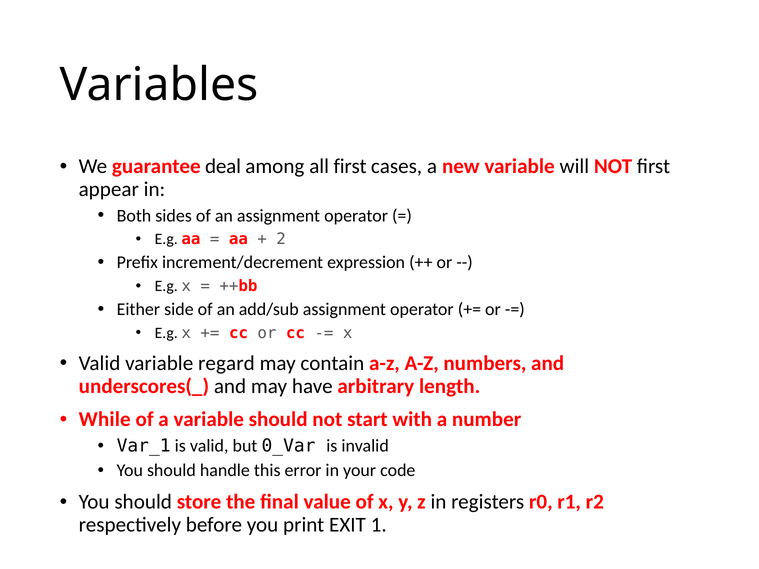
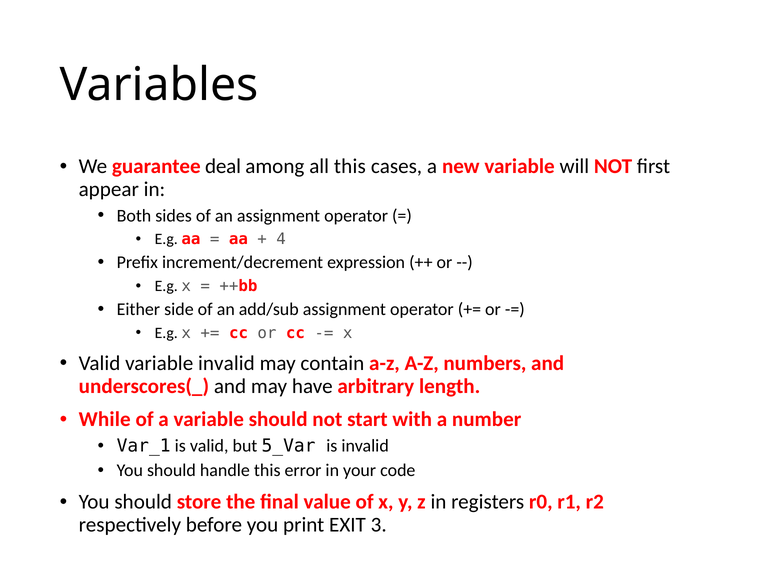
all first: first -> this (350, 167)
2: 2 -> 4 (281, 239)
variable regard: regard -> invalid (226, 364)
0_Var: 0_Var -> 5_Var (289, 446)
1: 1 -> 3 (379, 525)
